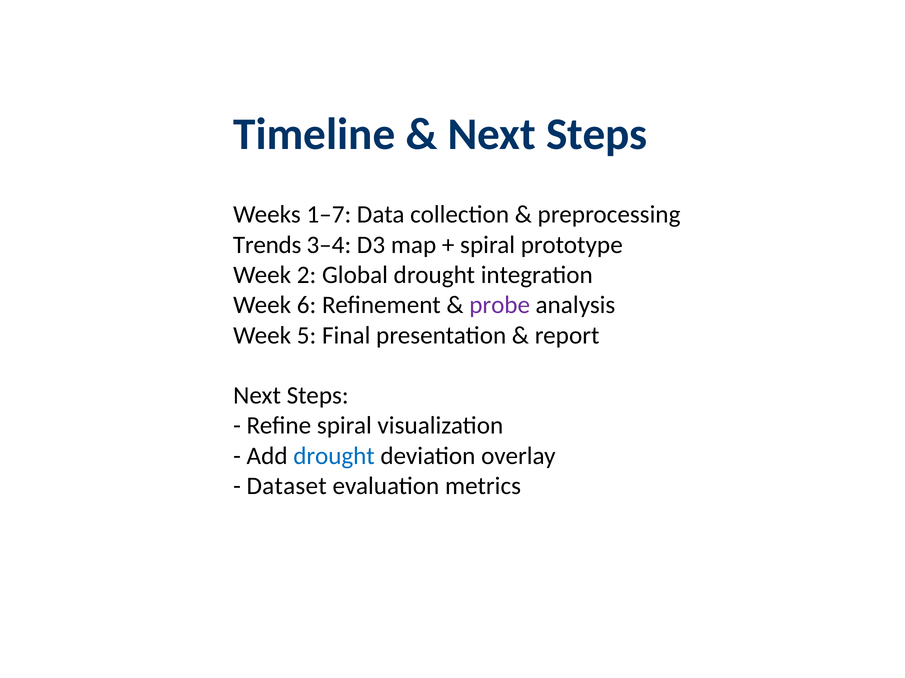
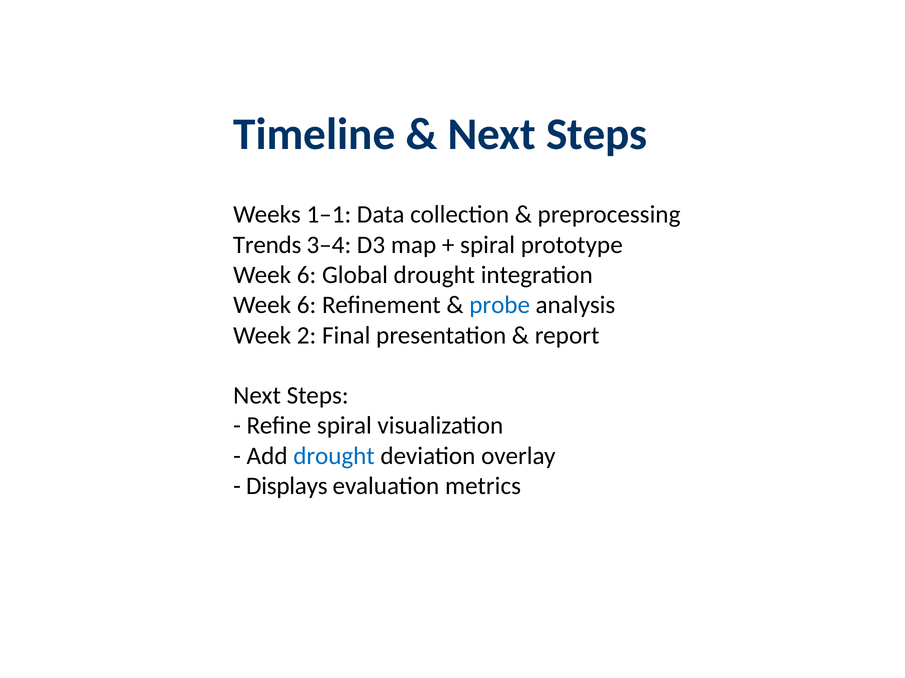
1–7: 1–7 -> 1–1 (329, 215)
2: 2 -> 6 (307, 275)
probe colour: purple -> blue (500, 305)
5: 5 -> 2 (307, 336)
Dataset: Dataset -> Displays (287, 486)
